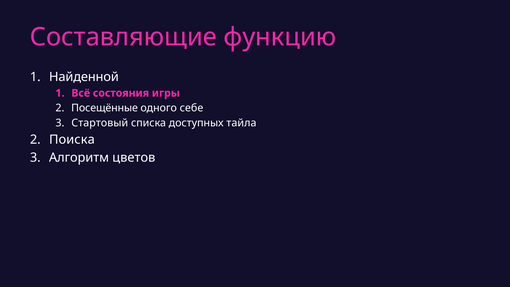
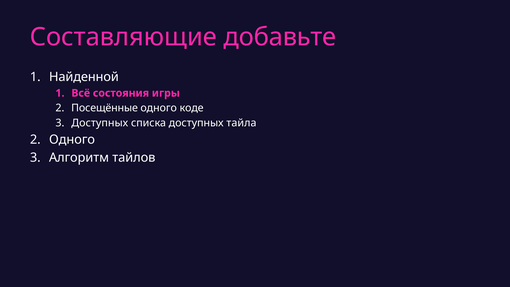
функцию: функцию -> добавьте (280, 37)
себе: себе -> коде (192, 108)
Стартовый: Стартовый -> Доступных (100, 123)
Поиска: Поиска -> Одного (72, 140)
цветов: цветов -> тайлов (134, 157)
